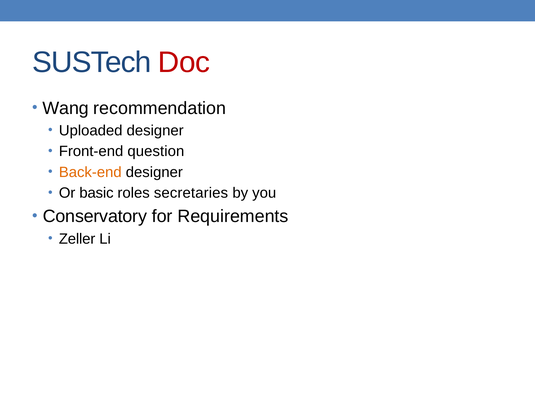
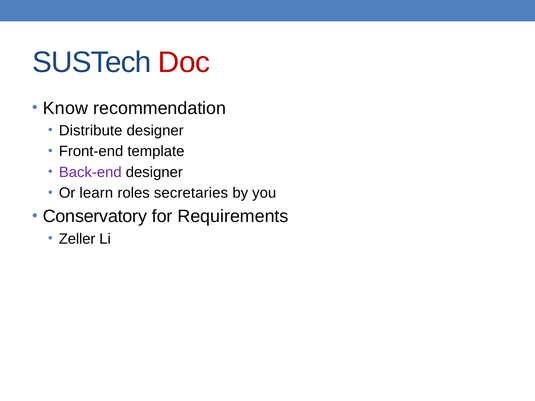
Wang: Wang -> Know (65, 108)
Uploaded: Uploaded -> Distribute (91, 131)
question: question -> template (156, 151)
Back-end colour: orange -> purple (90, 172)
basic: basic -> learn (96, 193)
